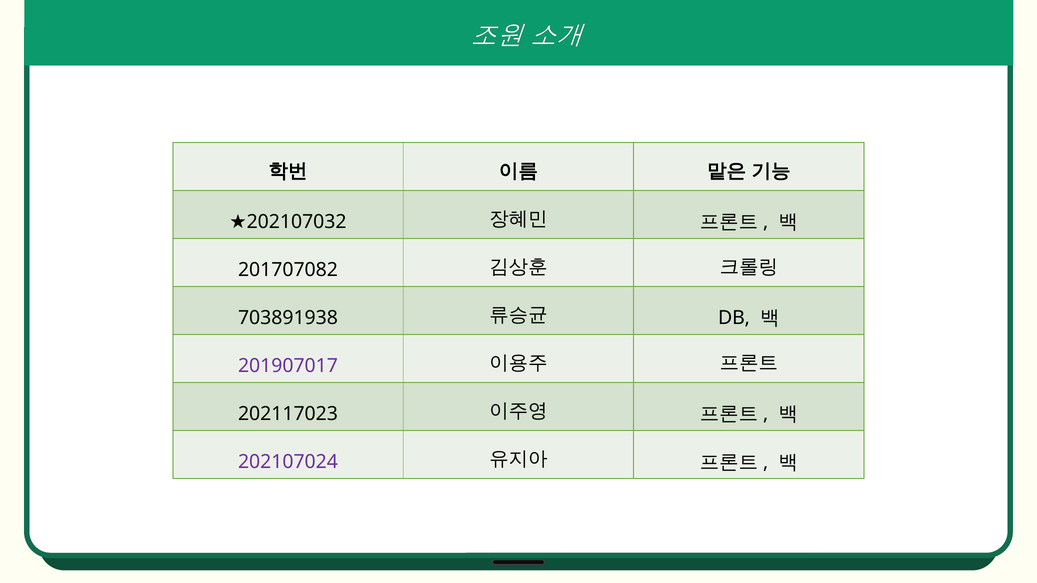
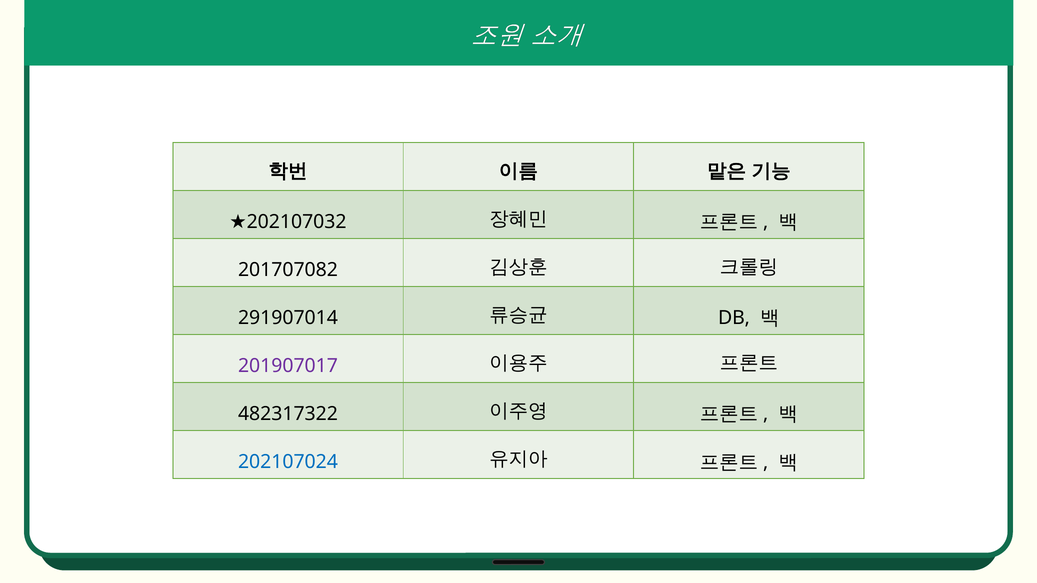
703891938: 703891938 -> 291907014 (288, 318)
202117023: 202117023 -> 482317322 (288, 414)
202107024 colour: purple -> blue (288, 462)
